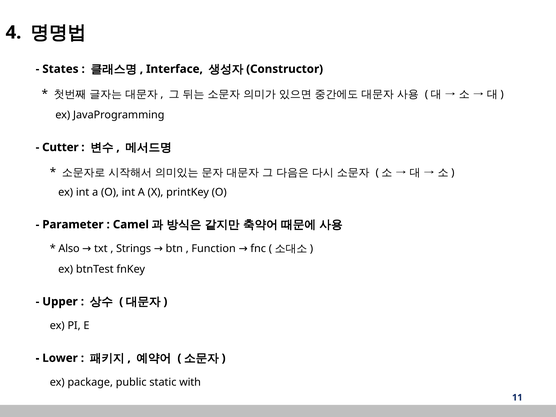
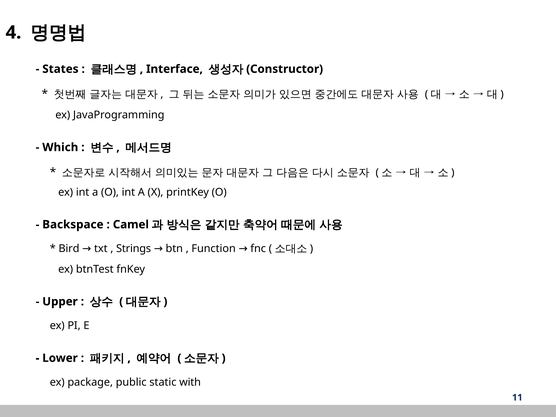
Cutter: Cutter -> Which (60, 147)
Parameter: Parameter -> Backspace (73, 225)
Also: Also -> Bird (69, 249)
